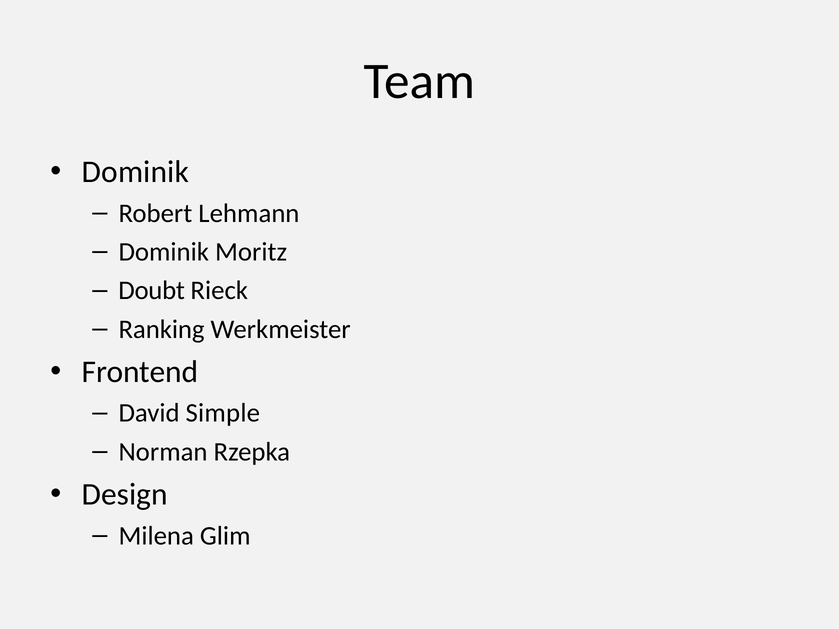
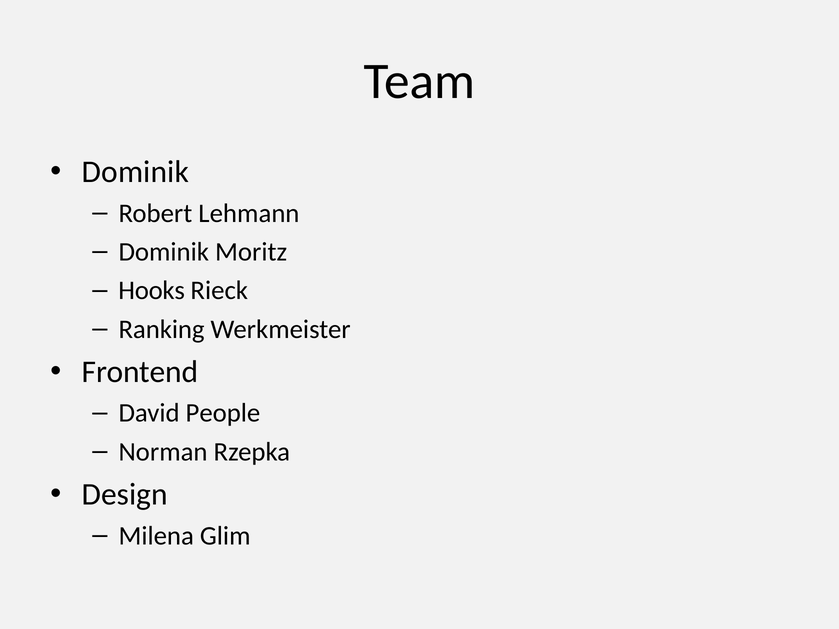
Doubt: Doubt -> Hooks (152, 291)
Simple: Simple -> People (223, 413)
